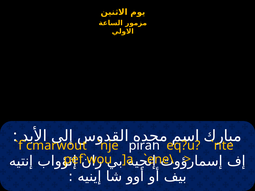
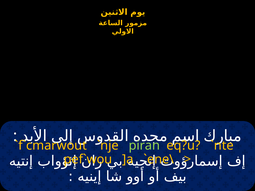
piran colour: white -> light green (144, 146)
